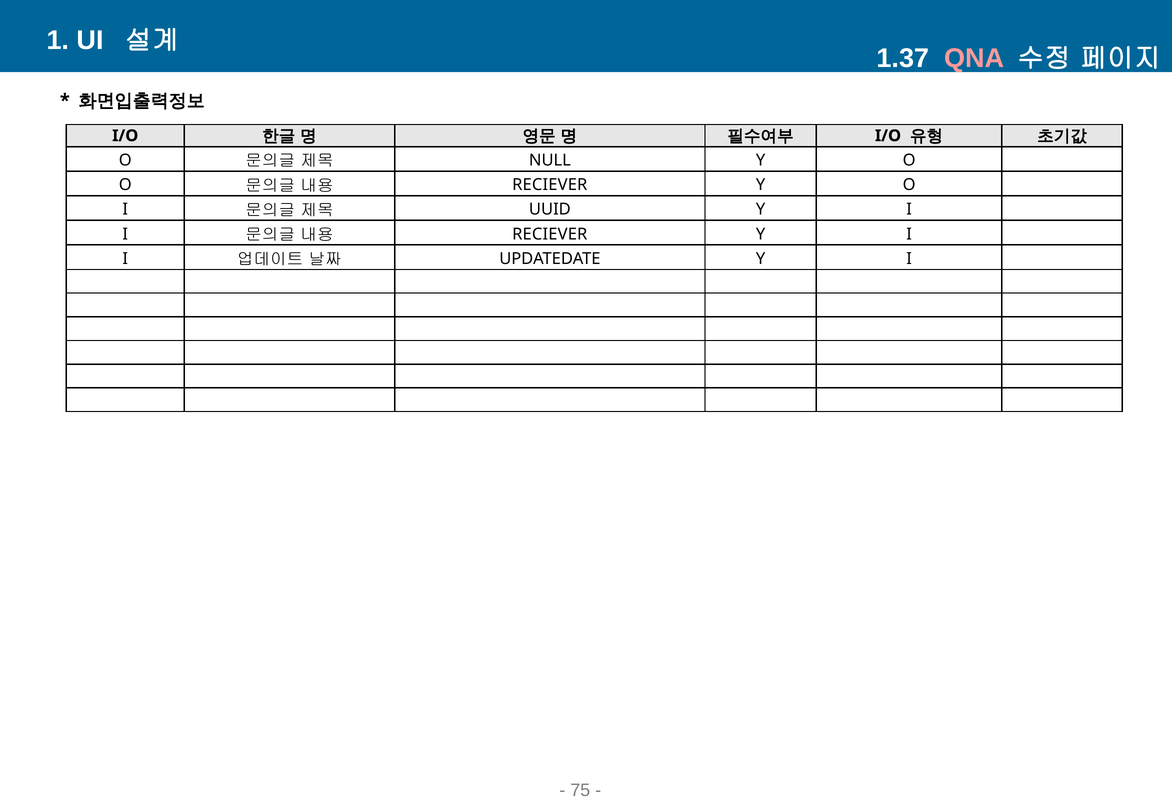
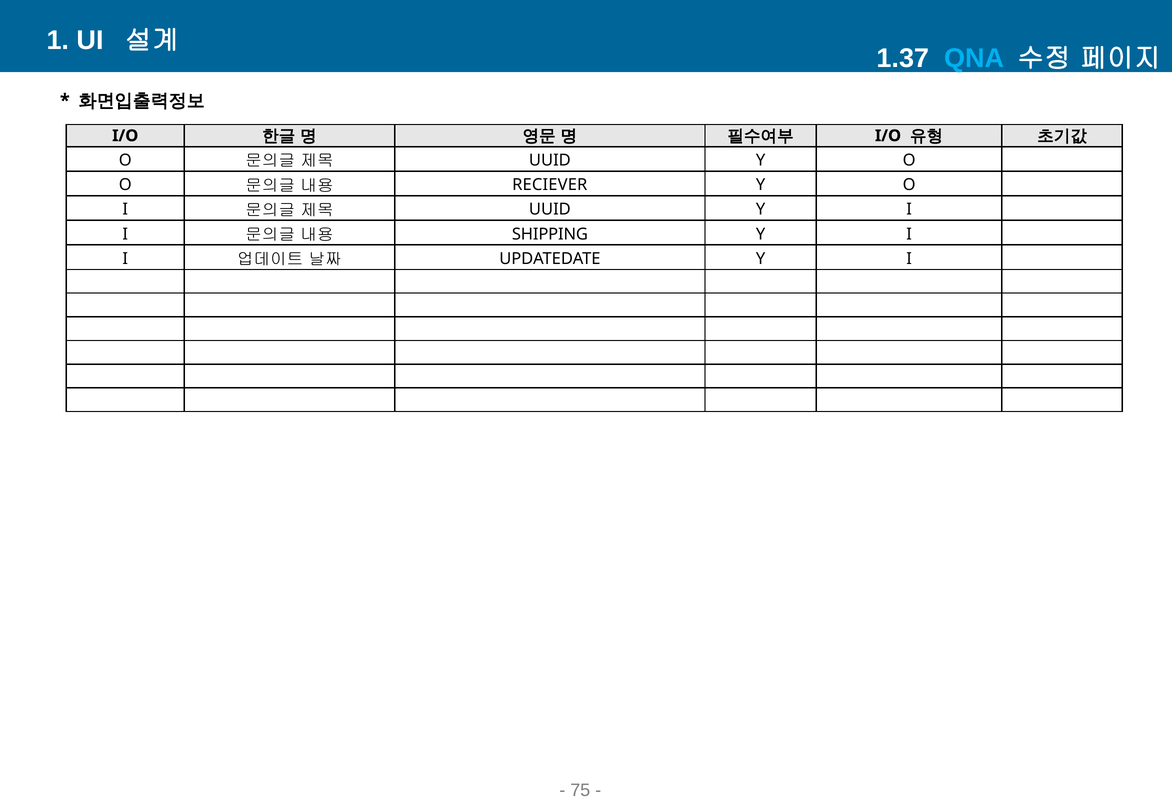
QNA colour: pink -> light blue (974, 58)
NULL: NULL -> UUID (550, 160)
RECIEVER: RECIEVER -> SHIPPING (550, 234)
